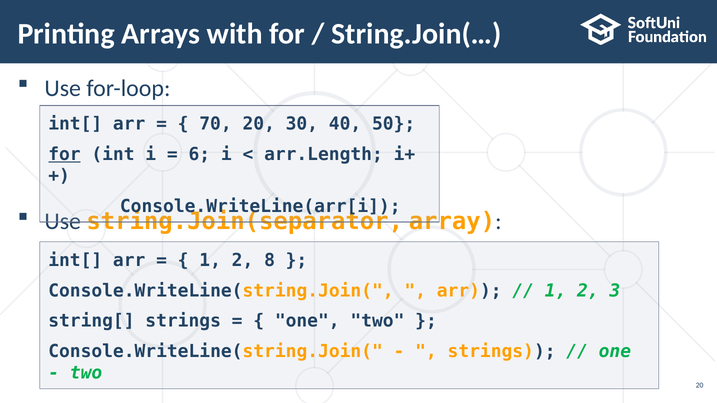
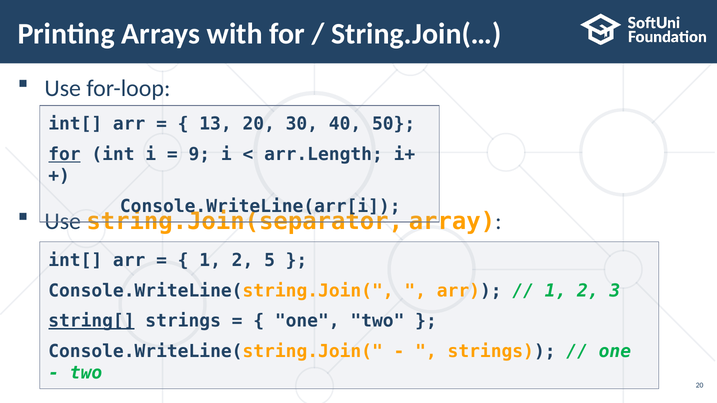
70: 70 -> 13 (216, 124)
6: 6 -> 9 (199, 154)
8: 8 -> 5 (270, 260)
string[ underline: none -> present (91, 321)
